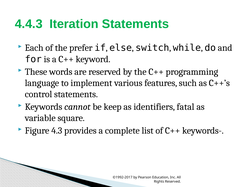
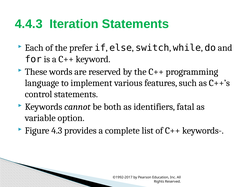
keep: keep -> both (113, 107)
square: square -> option (71, 118)
